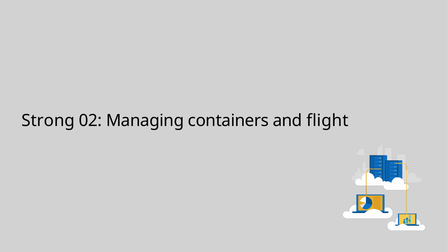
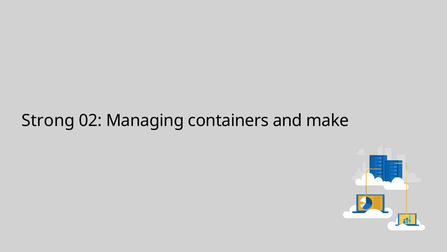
flight: flight -> make (328, 120)
